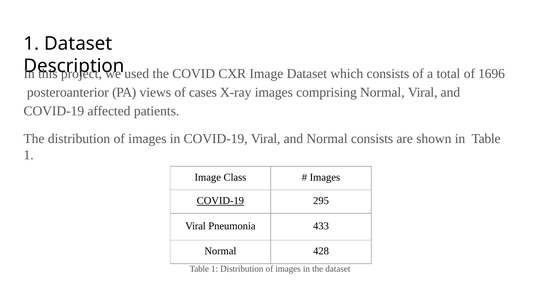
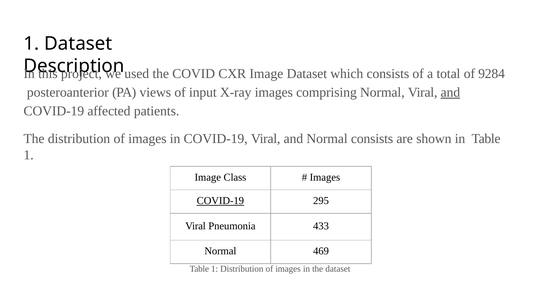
1696: 1696 -> 9284 (492, 74)
cases: cases -> input (203, 92)
and underline: none -> present (450, 92)
428: 428 -> 469 (321, 251)
